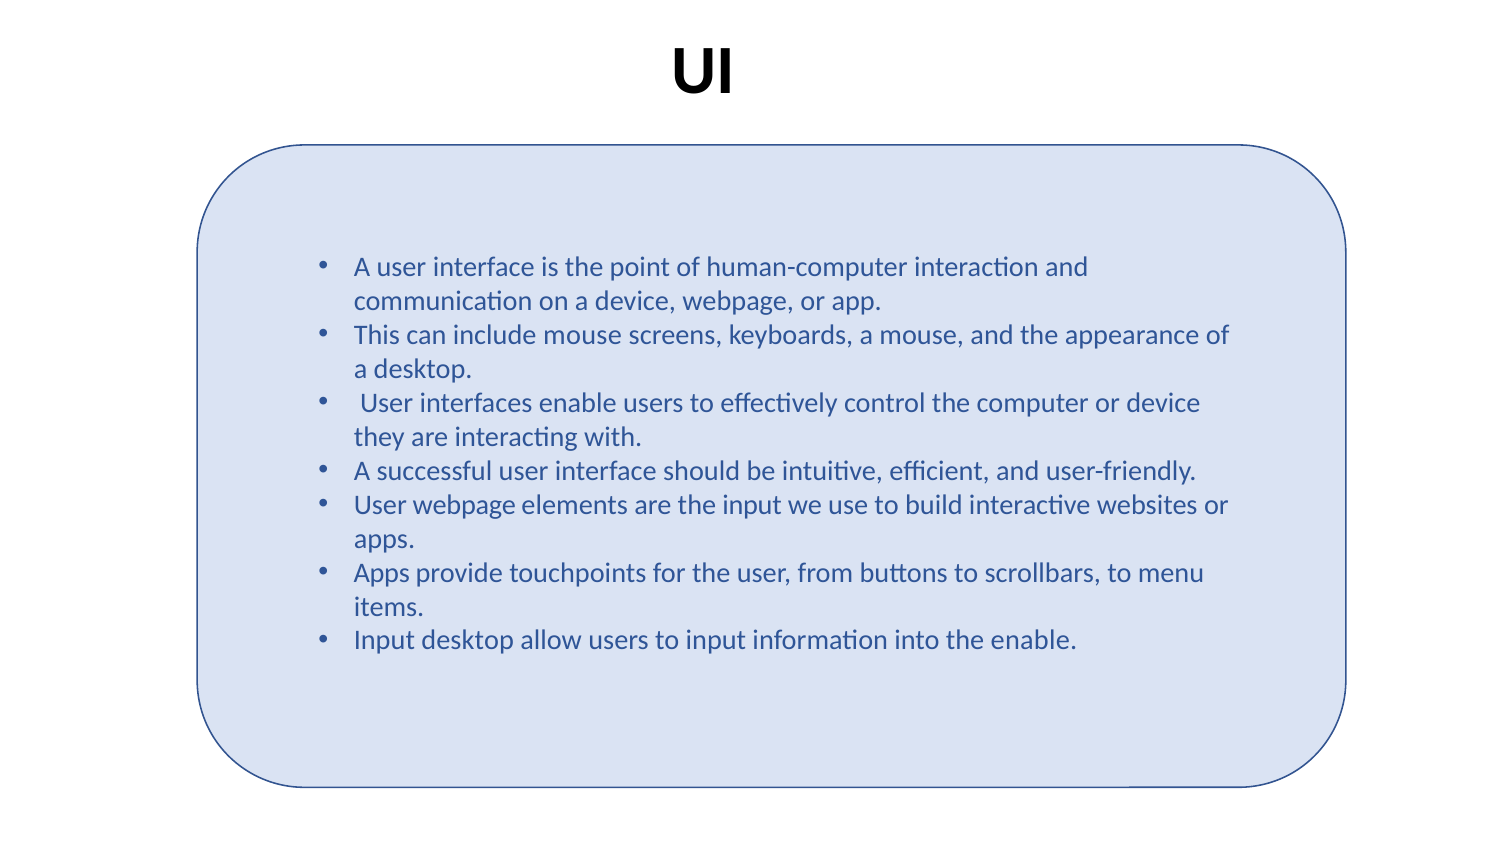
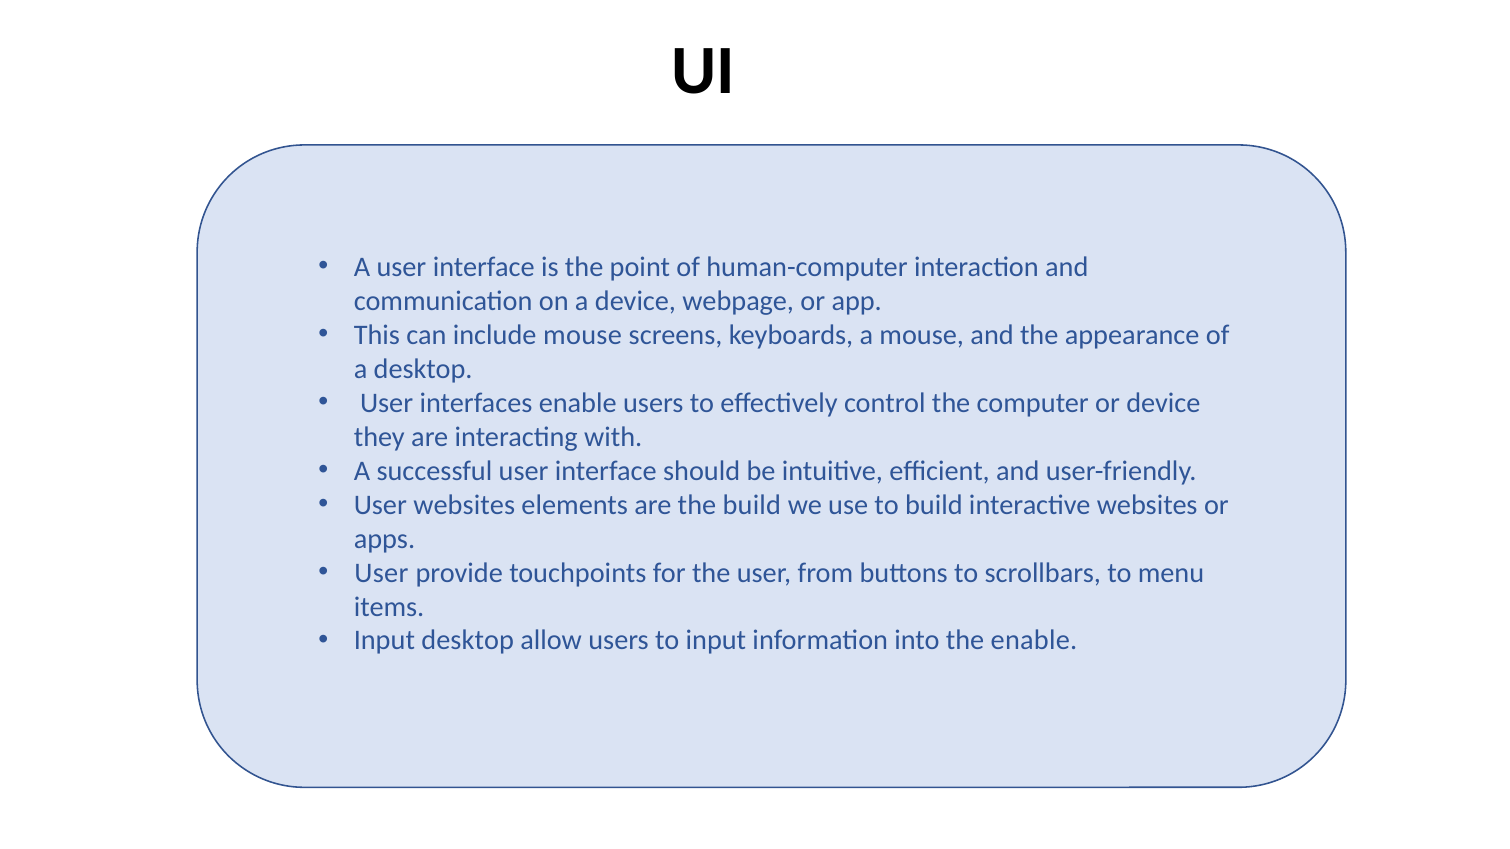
User webpage: webpage -> websites (464, 505)
the input: input -> build (752, 505)
Apps: Apps -> User (381, 573)
